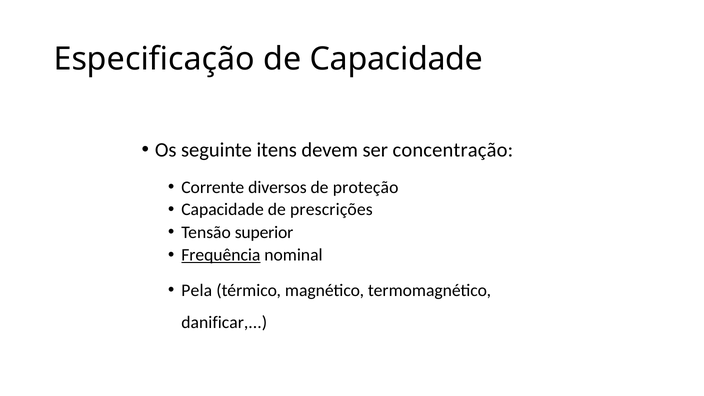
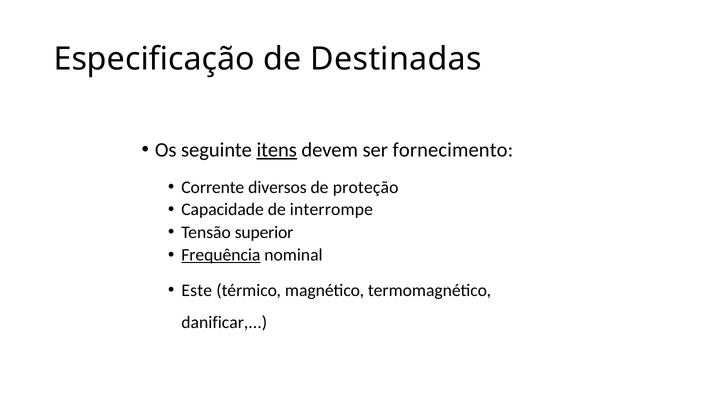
de Capacidade: Capacidade -> Destinadas (396, 59)
itens underline: none -> present (277, 150)
concentração: concentração -> fornecimento (453, 150)
prescrições: prescrições -> interrompe (331, 210)
Pela: Pela -> Este (197, 291)
